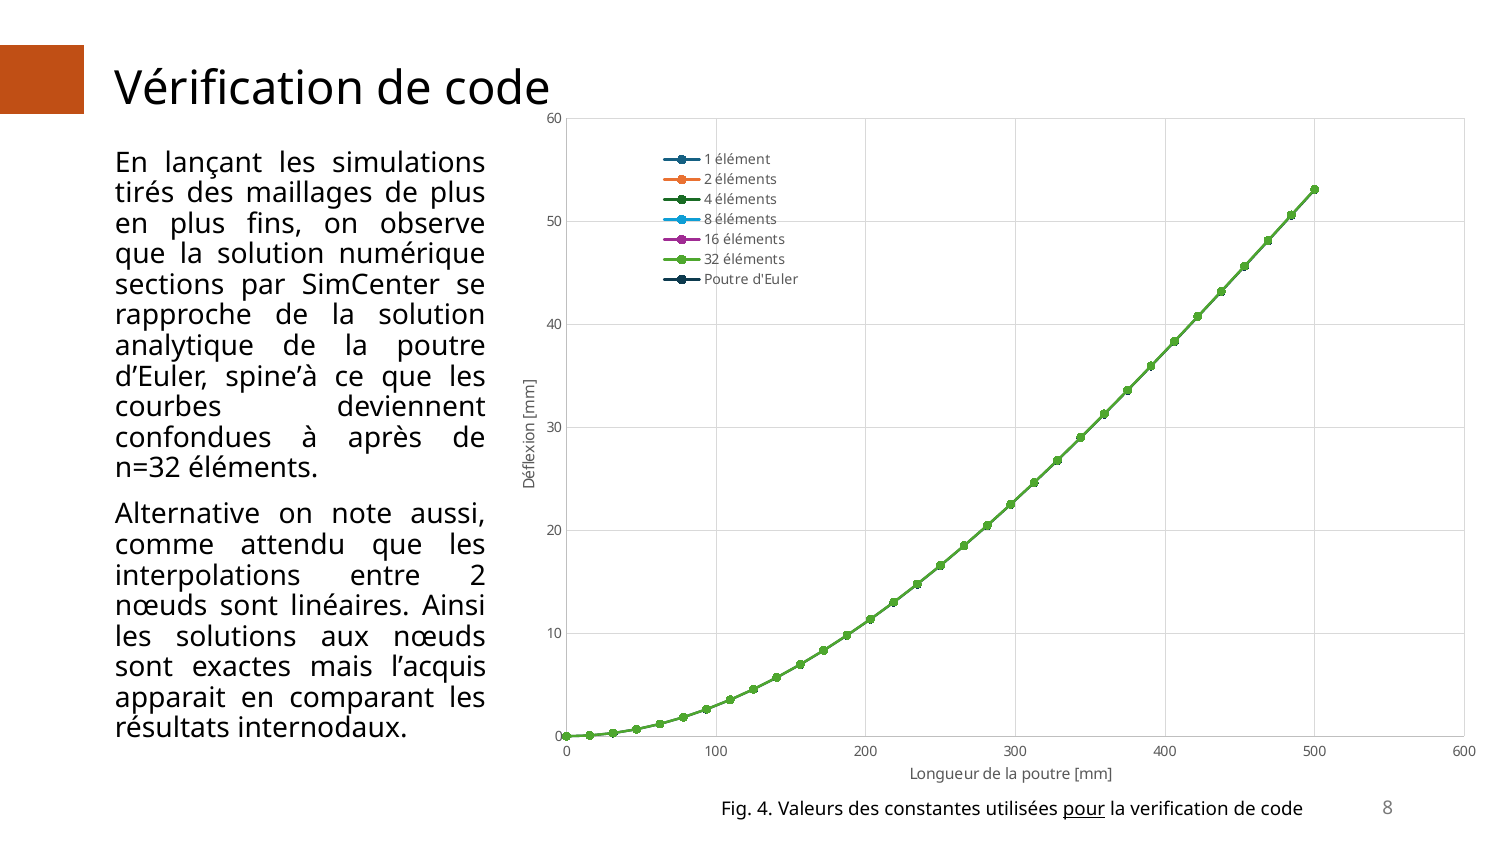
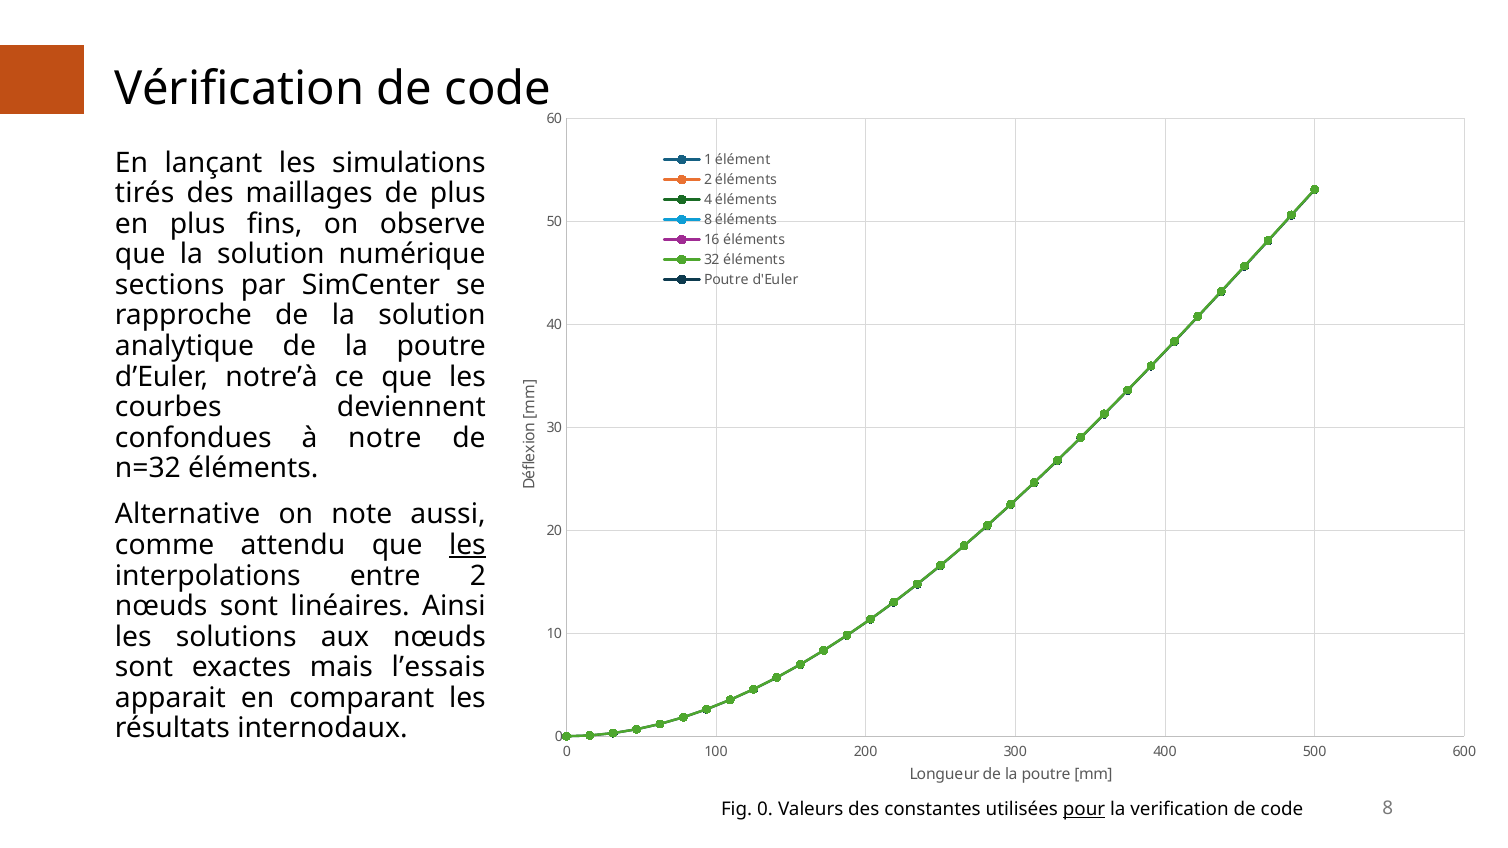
spine’à: spine’à -> notre’à (272, 377)
après: après -> notre (385, 438)
les underline: none -> present (467, 545)
l’acquis: l’acquis -> l’essais (439, 667)
Fig 4: 4 -> 0 (765, 810)
